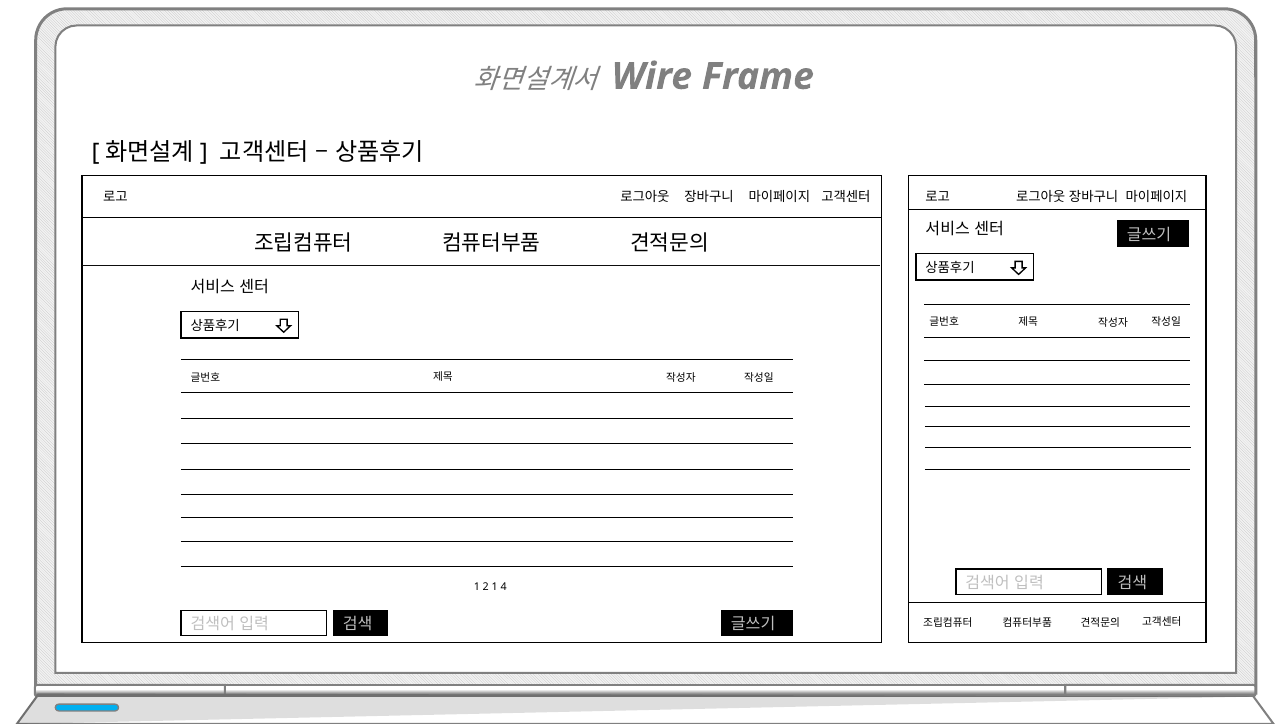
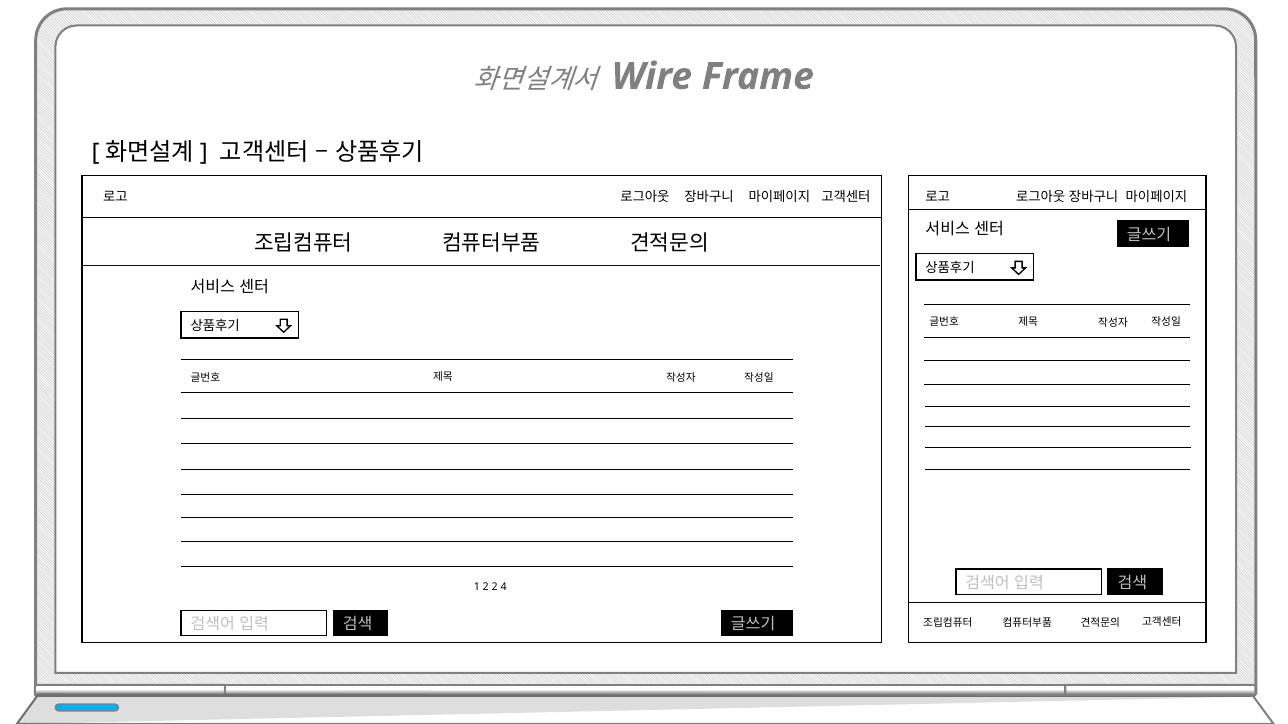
2 1: 1 -> 2 (495, 587)
